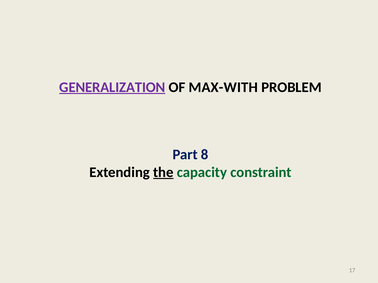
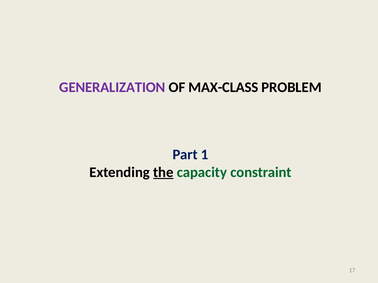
GENERALIZATION underline: present -> none (112, 87)
MAX-WITH: MAX-WITH -> MAX-CLASS (223, 87)
8: 8 -> 1 (205, 155)
